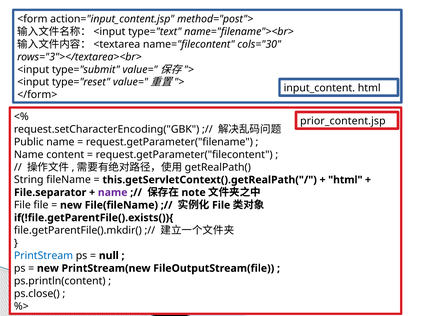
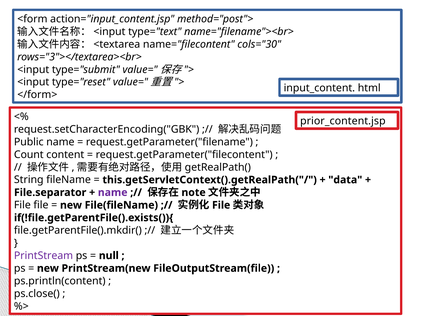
Name: Name -> Count (29, 154)
html: html -> data (345, 180)
PrintStream colour: blue -> purple (44, 255)
